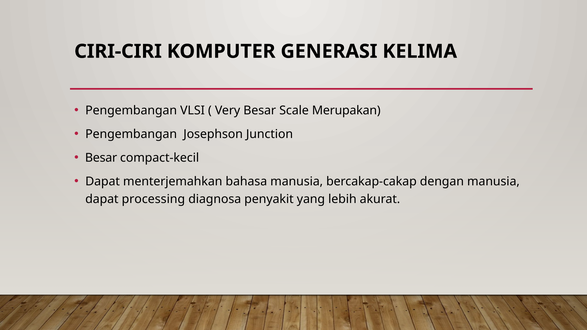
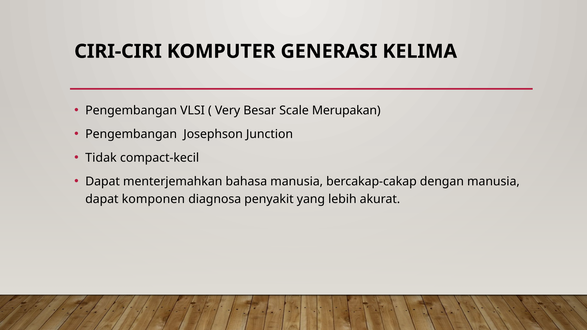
Besar: Besar -> Tidak (101, 158)
processing: processing -> komponen (153, 199)
